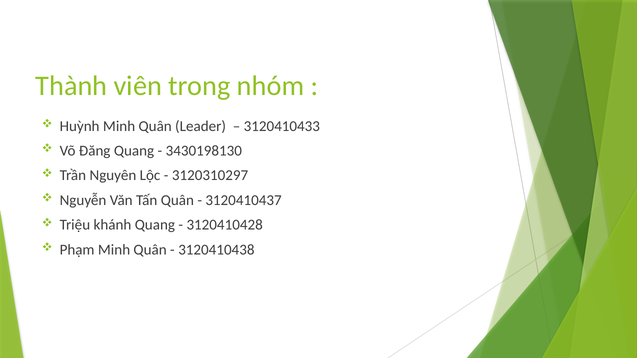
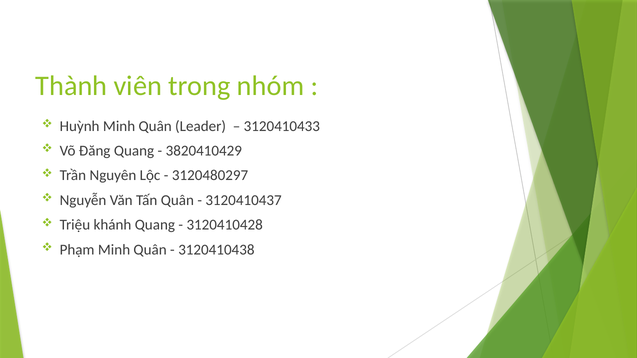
3430198130: 3430198130 -> 3820410429 (204, 151)
3120310297: 3120310297 -> 3120480297 (210, 176)
